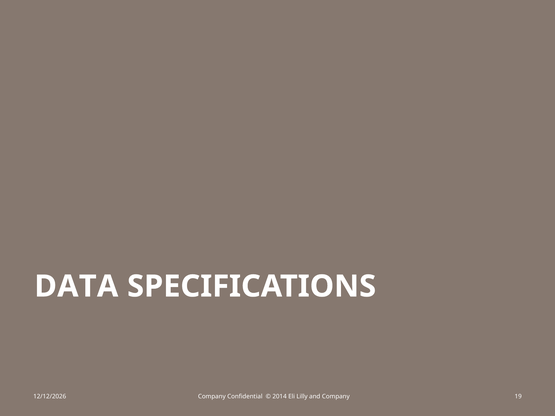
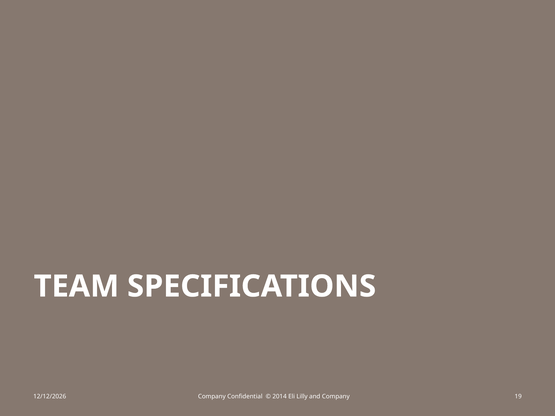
DATA: DATA -> TEAM (76, 287)
